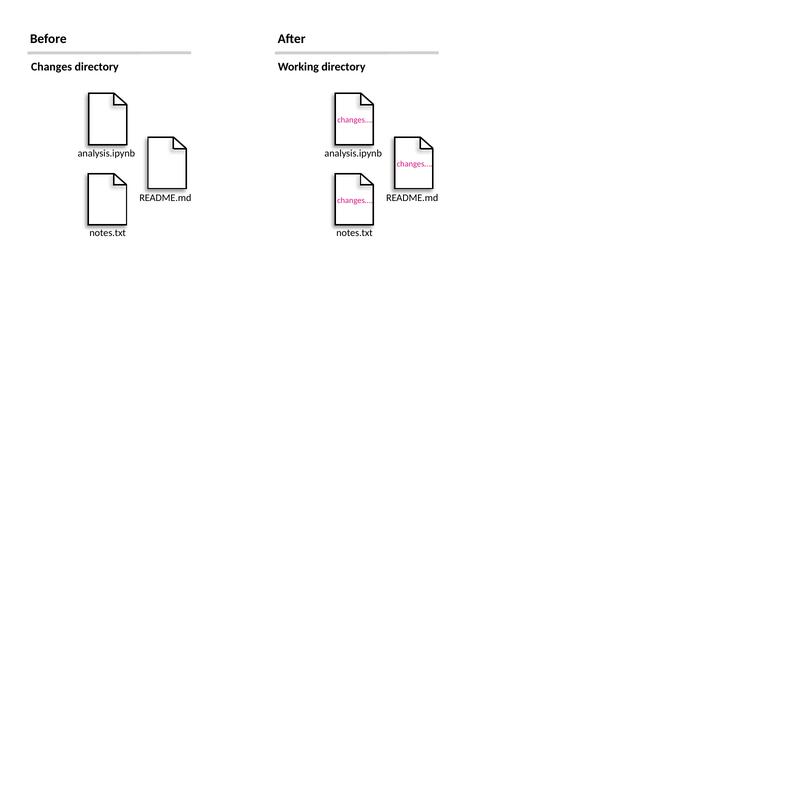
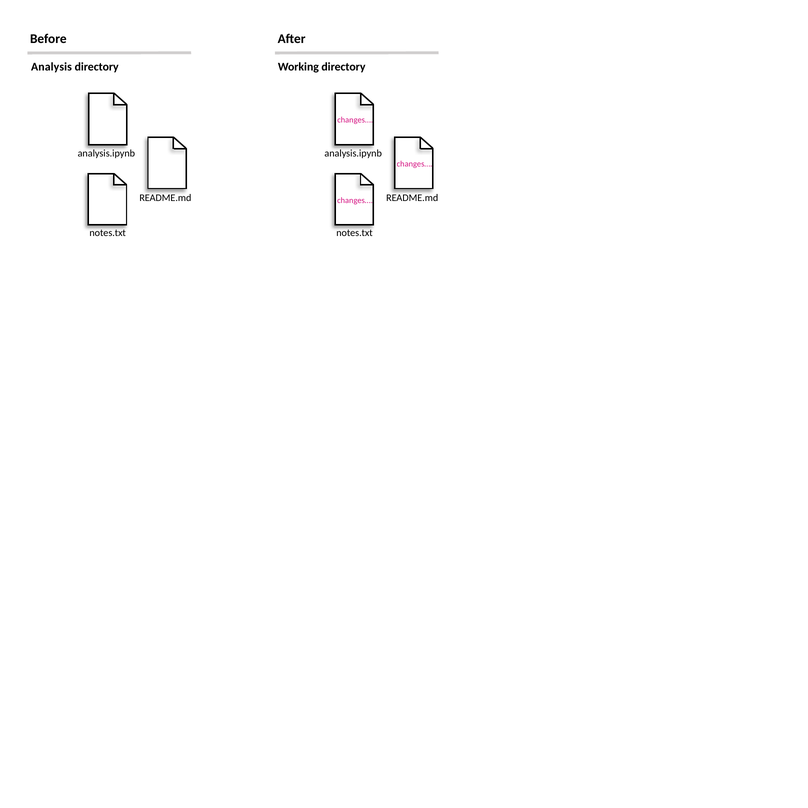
Changes: Changes -> Analysis (51, 67)
